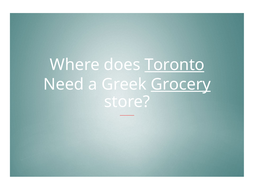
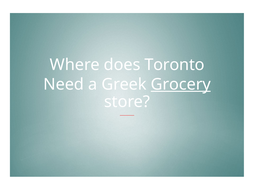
Toronto underline: present -> none (175, 65)
